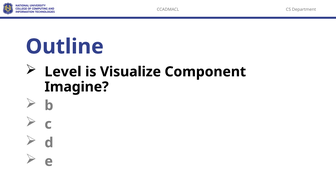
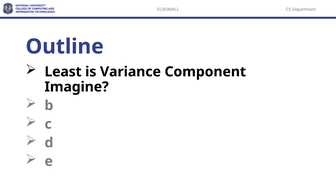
Level: Level -> Least (63, 72)
Visualize: Visualize -> Variance (130, 72)
